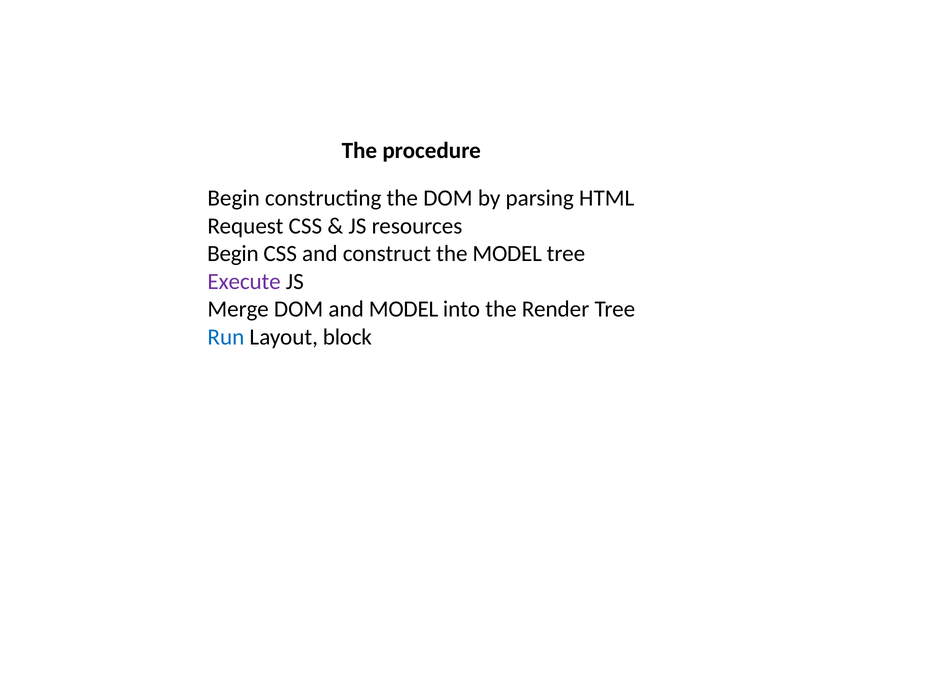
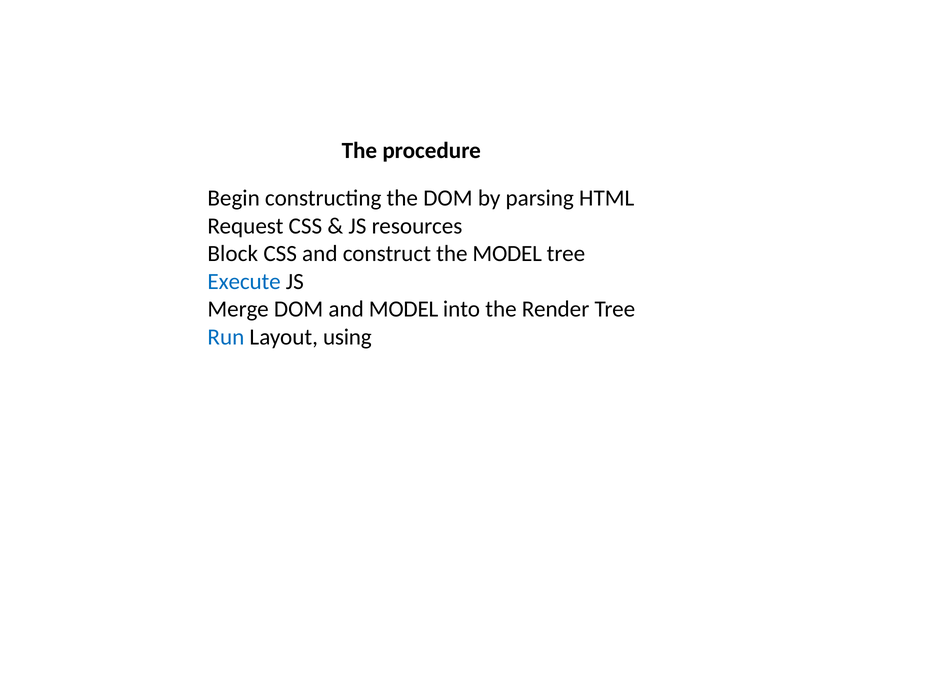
Begin: Begin -> Block (233, 254)
Execute colour: purple -> blue (244, 281)
block: block -> using (347, 337)
